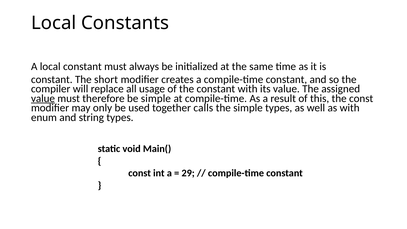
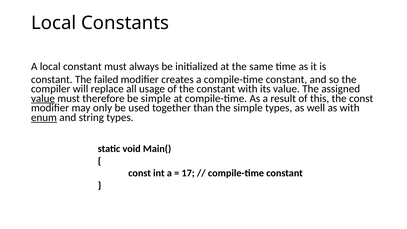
short: short -> failed (106, 79)
calls: calls -> than (203, 108)
enum underline: none -> present (44, 117)
29: 29 -> 17 (188, 173)
